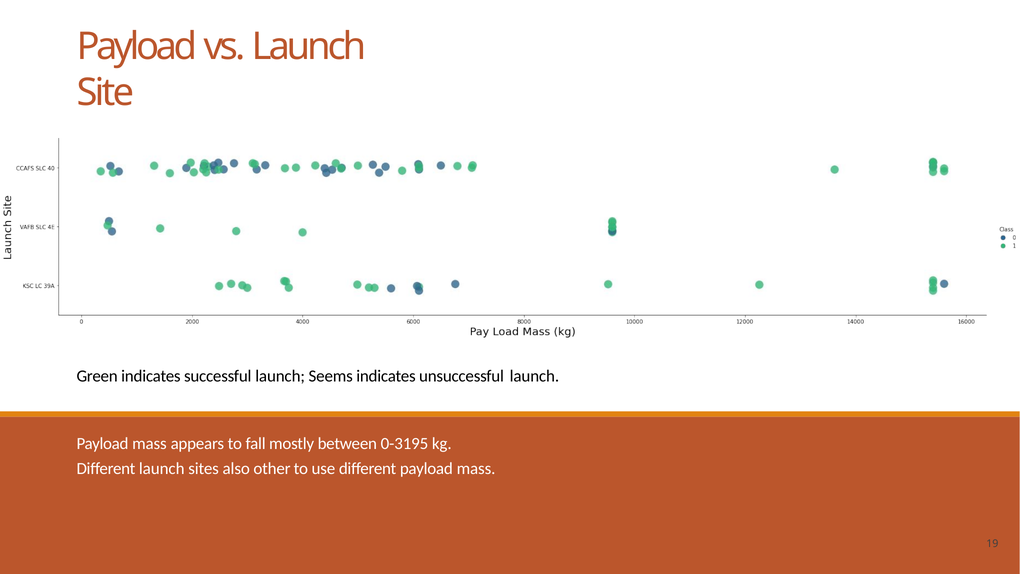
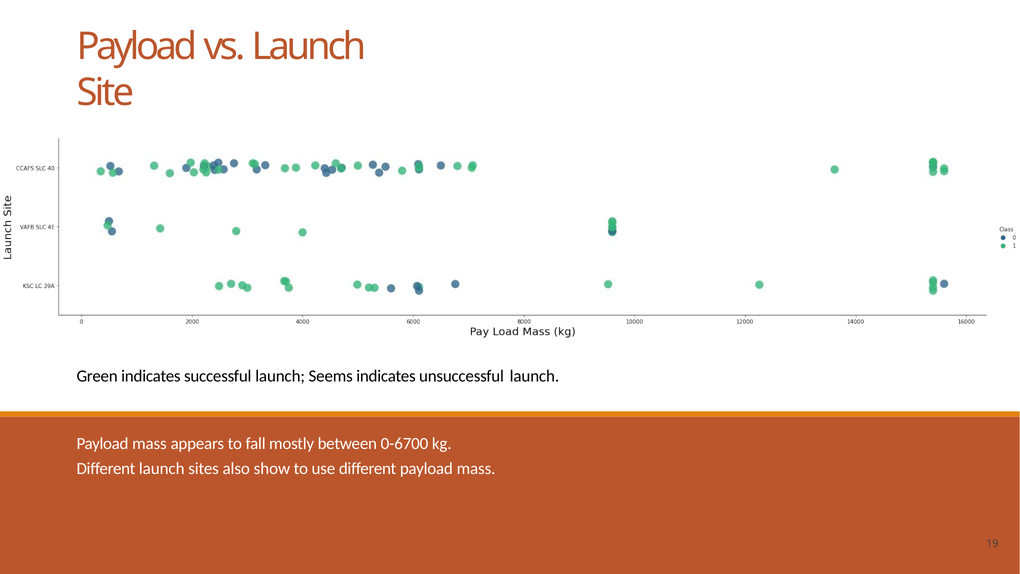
0-3195: 0-3195 -> 0-6700 (405, 444)
other: other -> show (272, 468)
